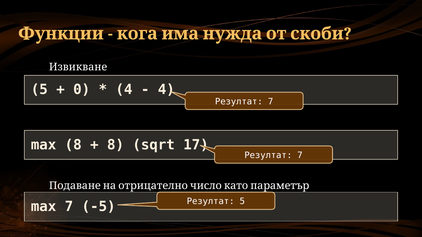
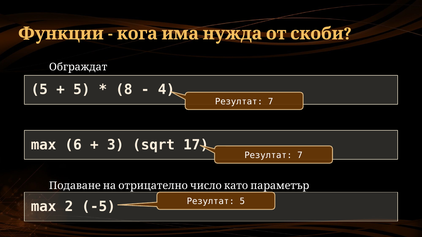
Извикване: Извикване -> Обграждат (78, 67)
0: 0 -> 5 (82, 90)
4: 4 -> 8 (124, 90)
max 8: 8 -> 6 (73, 145)
8: 8 -> 3 (116, 145)
max 7: 7 -> 2 (69, 207)
